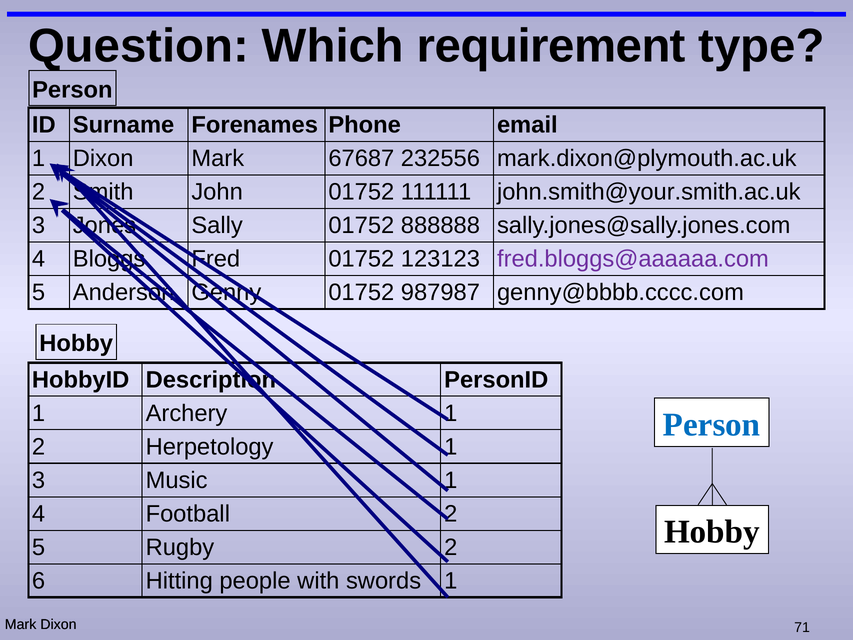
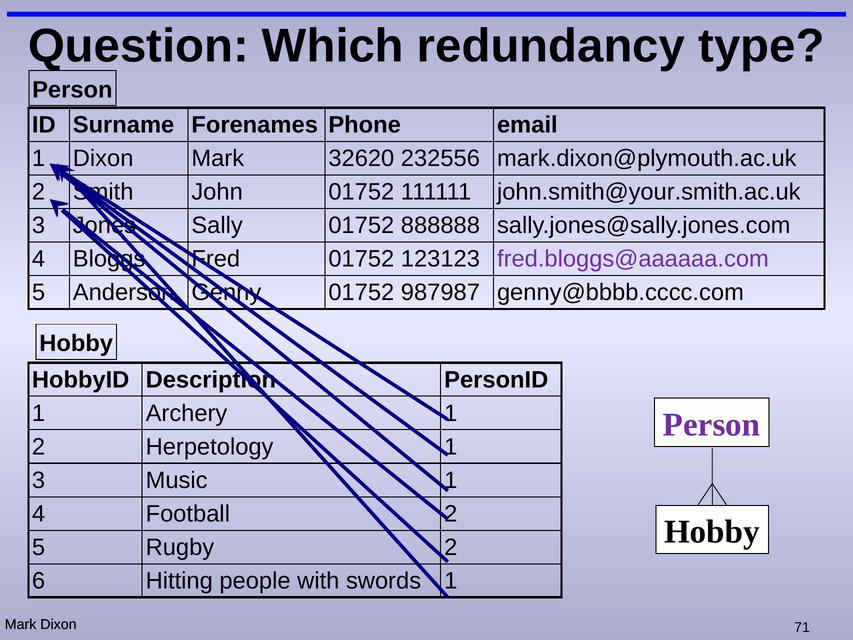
requirement: requirement -> redundancy (551, 46)
67687: 67687 -> 32620 (361, 158)
Person colour: blue -> purple (712, 424)
